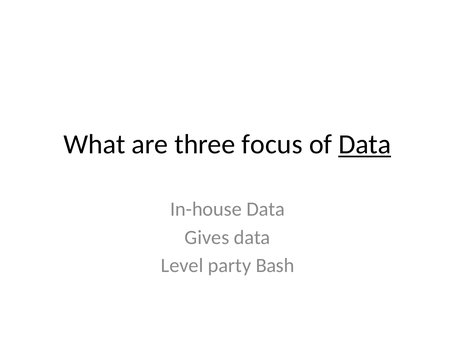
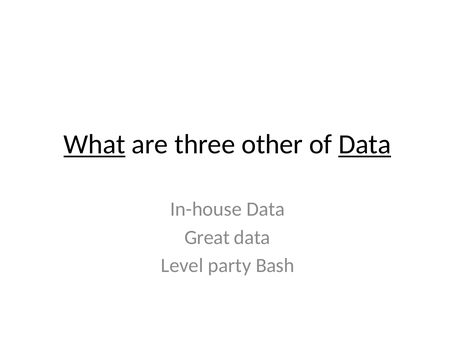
What underline: none -> present (95, 145)
focus: focus -> other (272, 145)
Gives: Gives -> Great (207, 238)
